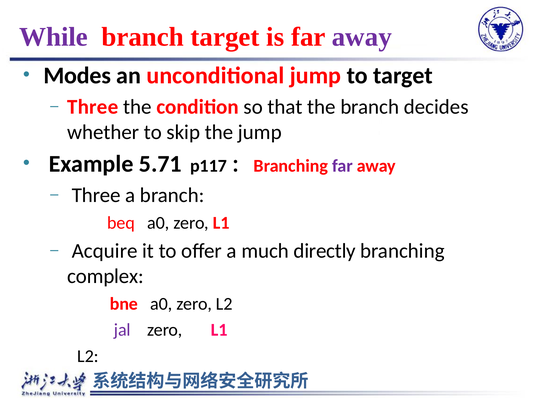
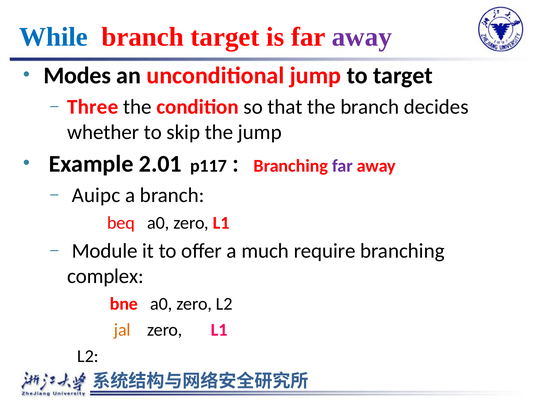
While colour: purple -> blue (53, 37)
5.71: 5.71 -> 2.01 (160, 164)
Three: Three -> Auipc (96, 195)
Acquire: Acquire -> Module (105, 251)
directly: directly -> require (325, 251)
jal colour: purple -> orange (122, 330)
